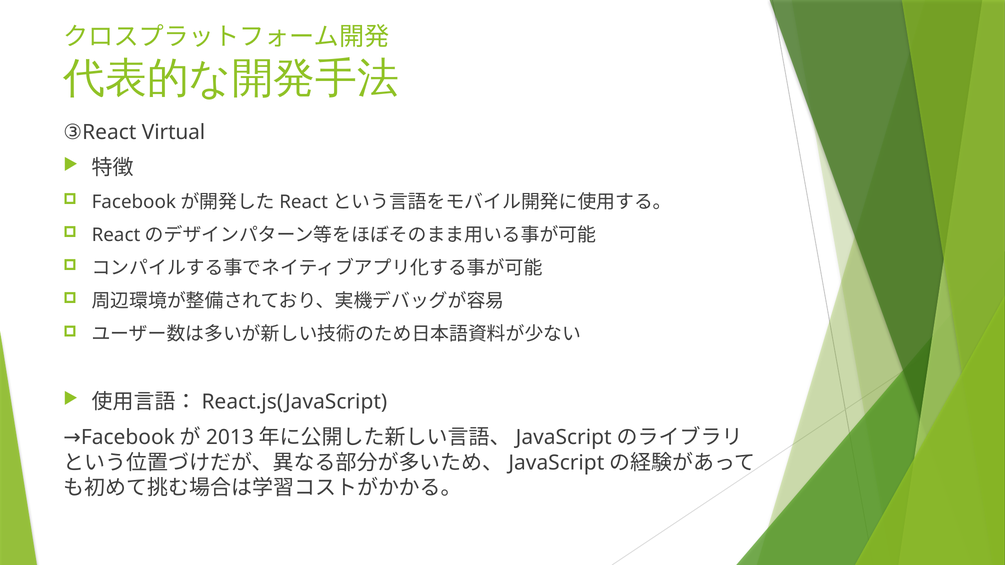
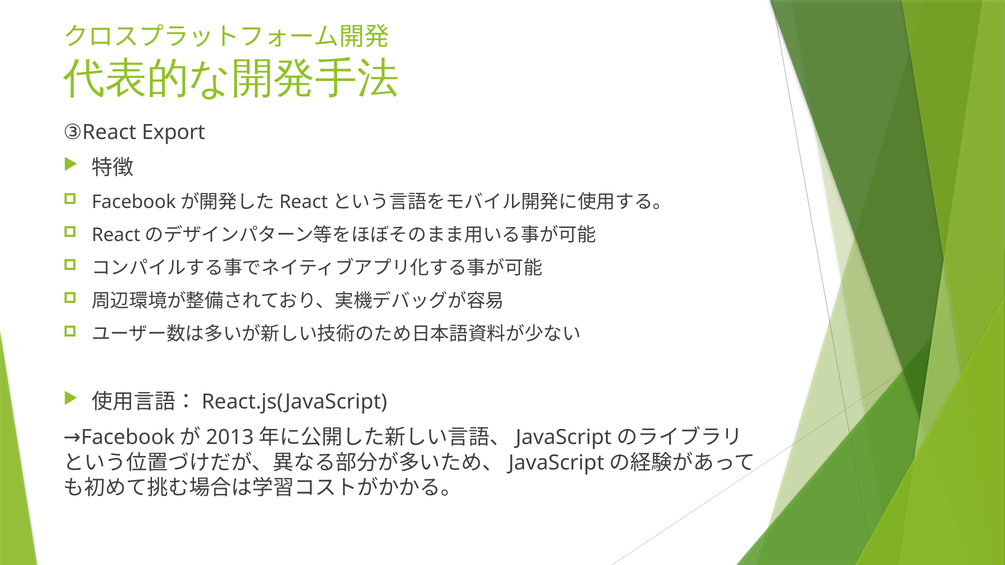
Virtual: Virtual -> Export (174, 132)
